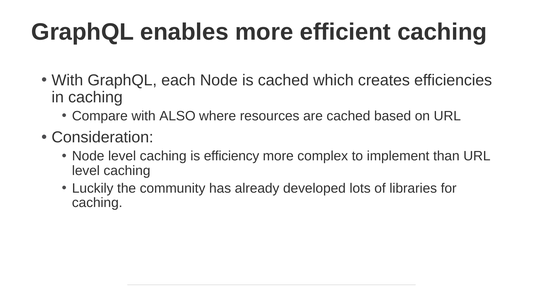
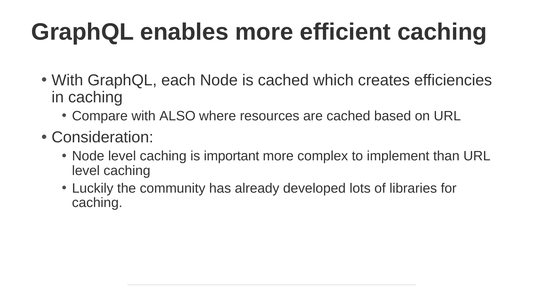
efficiency: efficiency -> important (232, 156)
